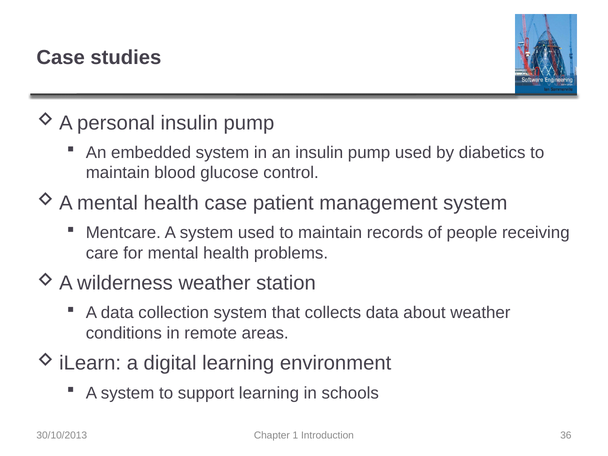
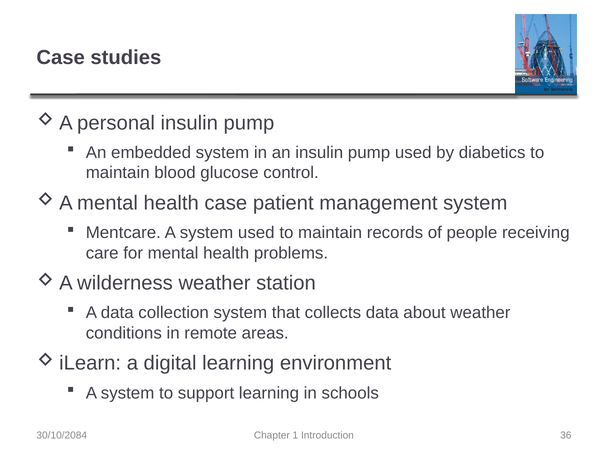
30/10/2013: 30/10/2013 -> 30/10/2084 (62, 435)
